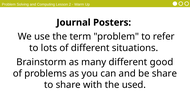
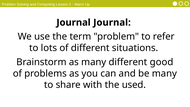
Journal Posters: Posters -> Journal (112, 22)
be share: share -> many (164, 73)
